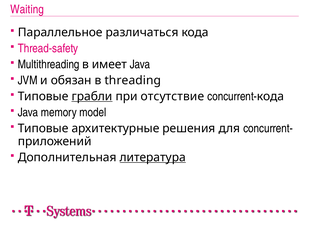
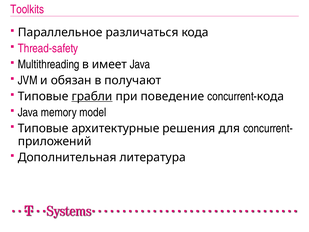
Waiting: Waiting -> Toolkits (27, 9)
threading: threading -> получают (133, 80)
отсутствие: отсутствие -> поведение (172, 96)
литература underline: present -> none (153, 157)
